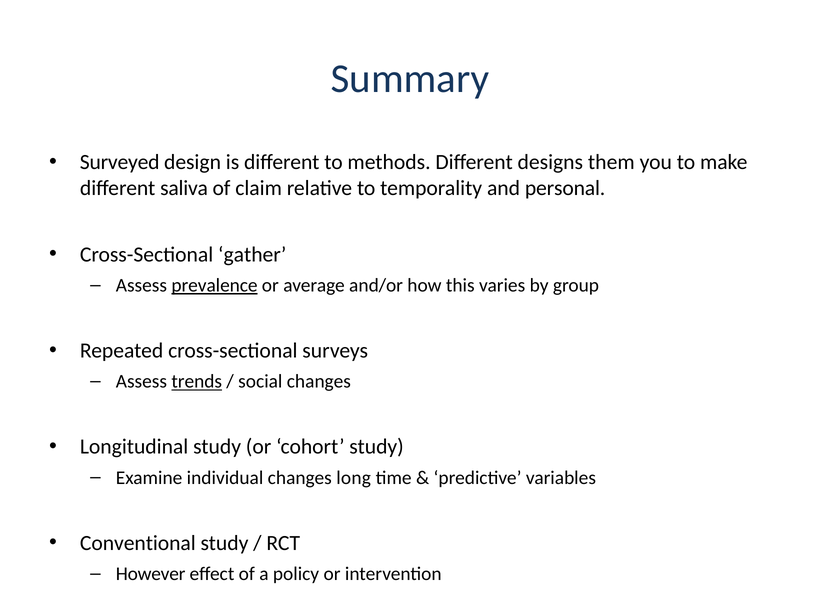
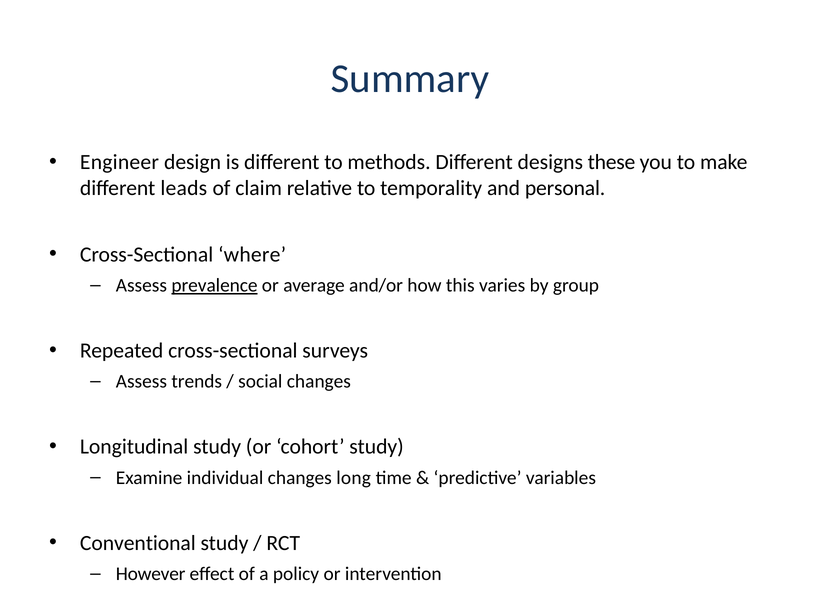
Surveyed: Surveyed -> Engineer (119, 162)
them: them -> these (611, 162)
saliva: saliva -> leads (184, 188)
gather: gather -> where (252, 255)
trends underline: present -> none (197, 382)
